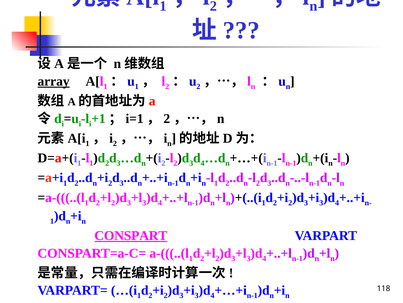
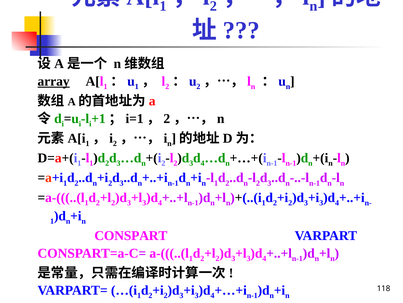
CONSPART underline: present -> none (131, 235)
